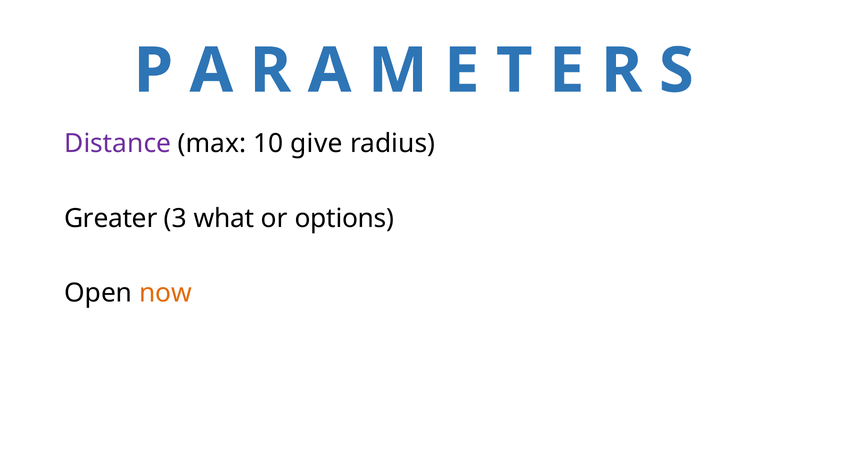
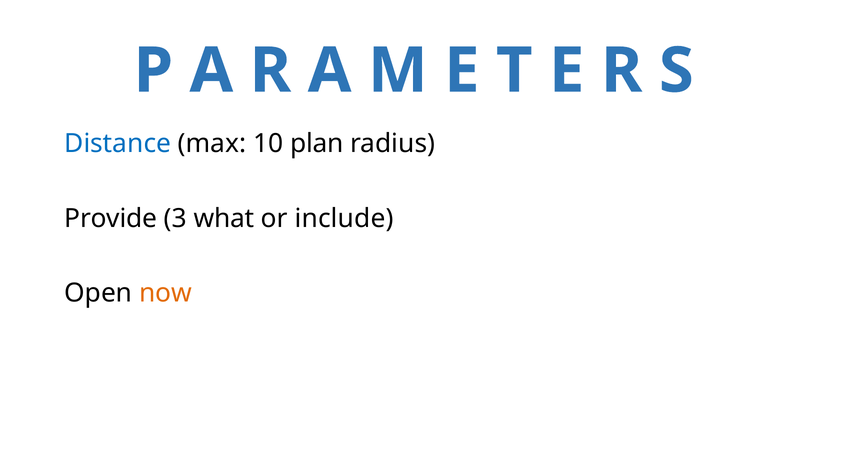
Distance colour: purple -> blue (118, 144)
give: give -> plan (317, 144)
Greater: Greater -> Provide (111, 218)
options: options -> include (344, 218)
